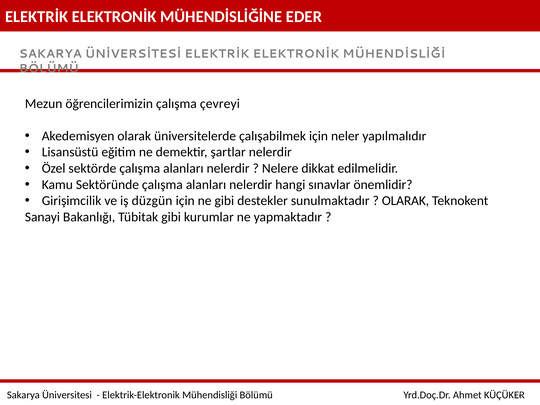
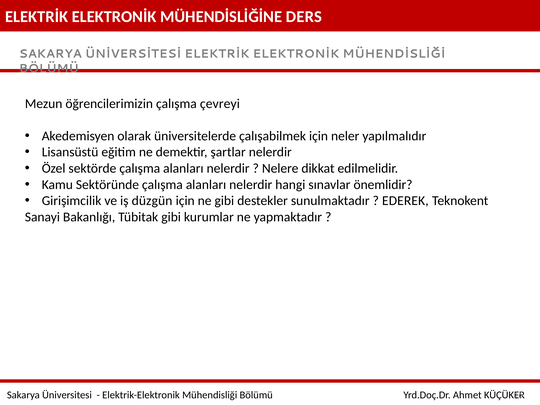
EDER: EDER -> DERS (304, 17)
OLARAK: OLARAK -> EDEREK (405, 201)
